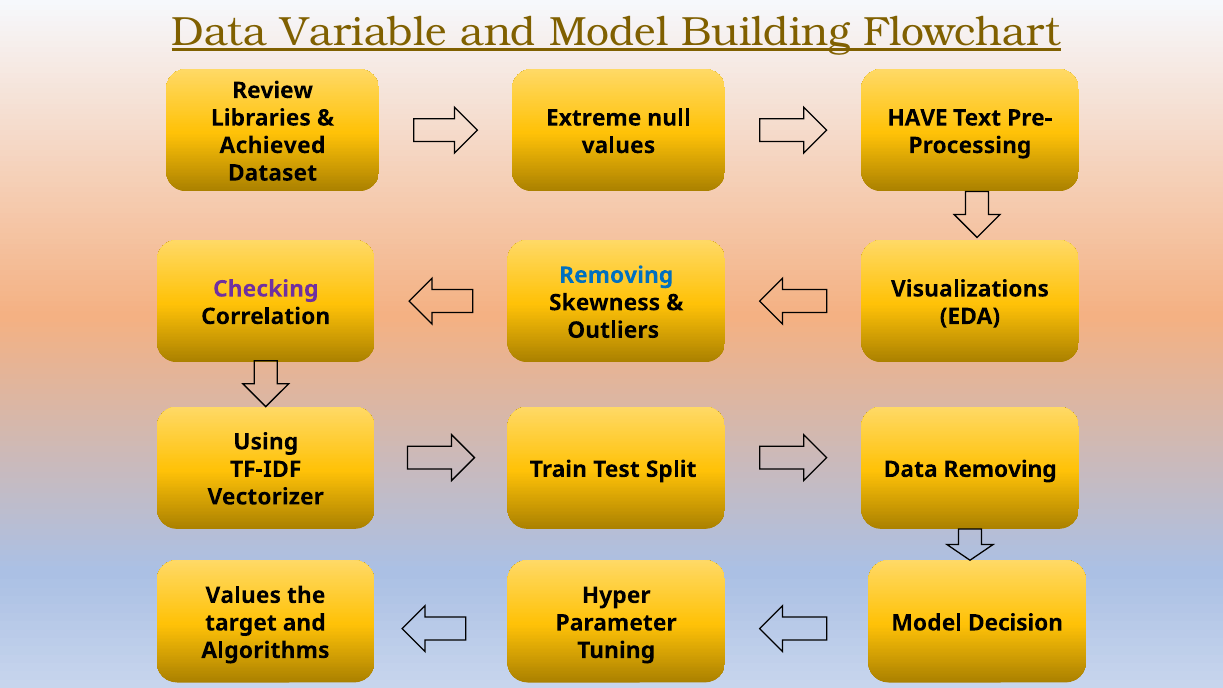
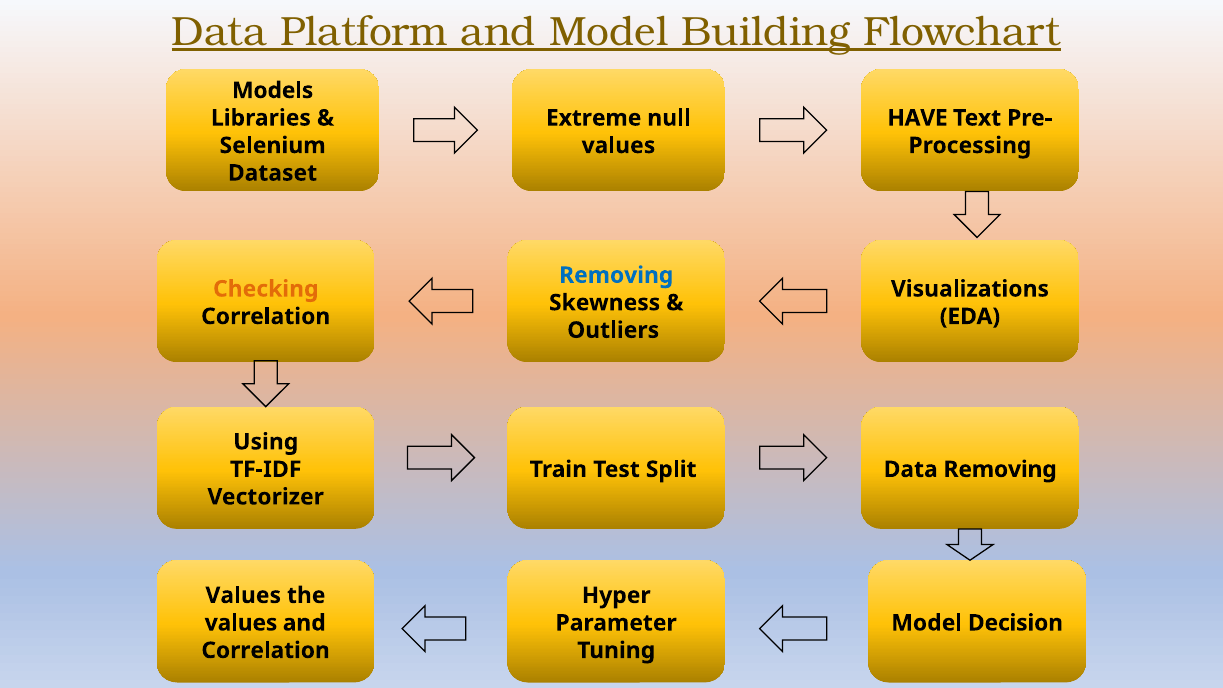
Variable: Variable -> Platform (364, 32)
Review: Review -> Models (273, 90)
Achieved: Achieved -> Selenium (273, 146)
Checking colour: purple -> orange (266, 289)
target: target -> values (241, 623)
Algorithms: Algorithms -> Correlation (266, 650)
